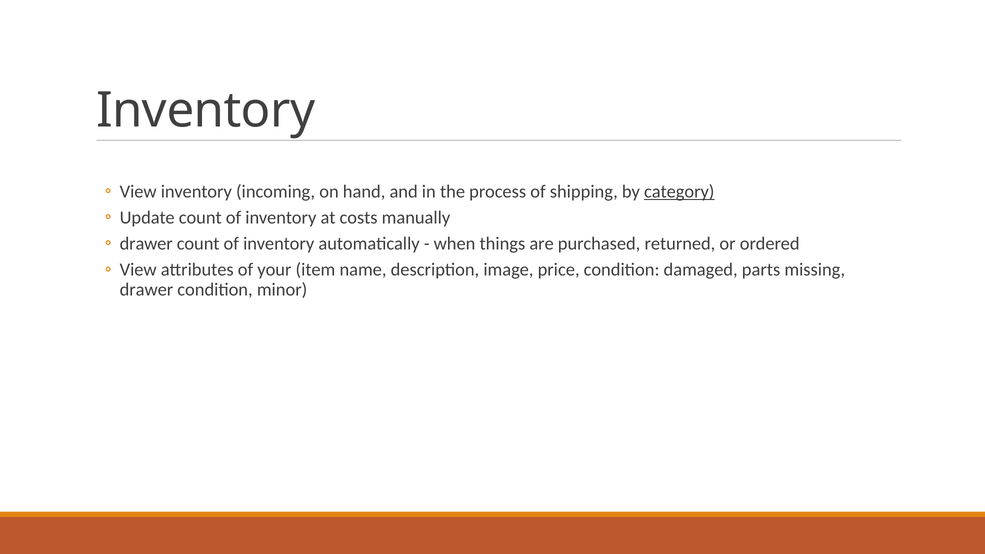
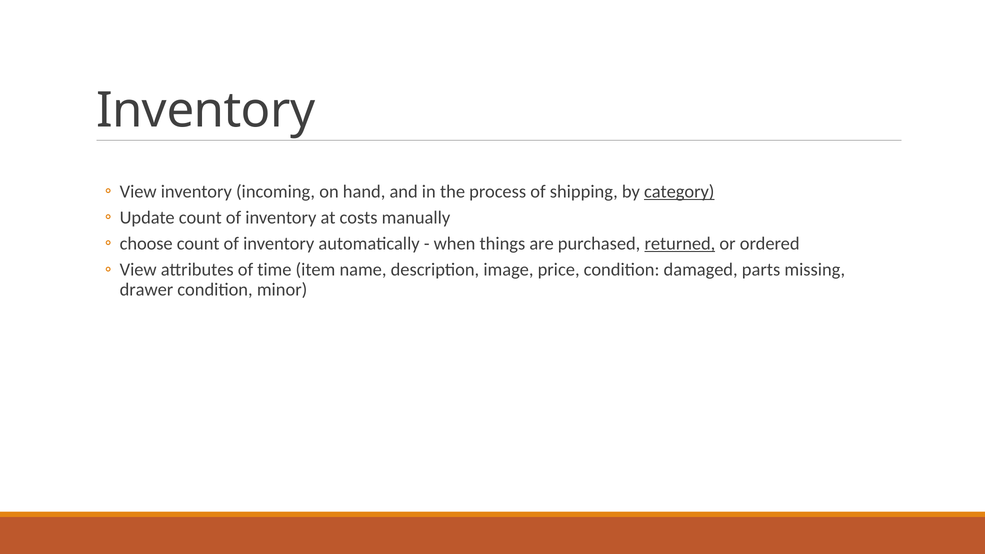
drawer: drawer -> choose (146, 244)
returned underline: none -> present (680, 244)
your: your -> time (274, 270)
